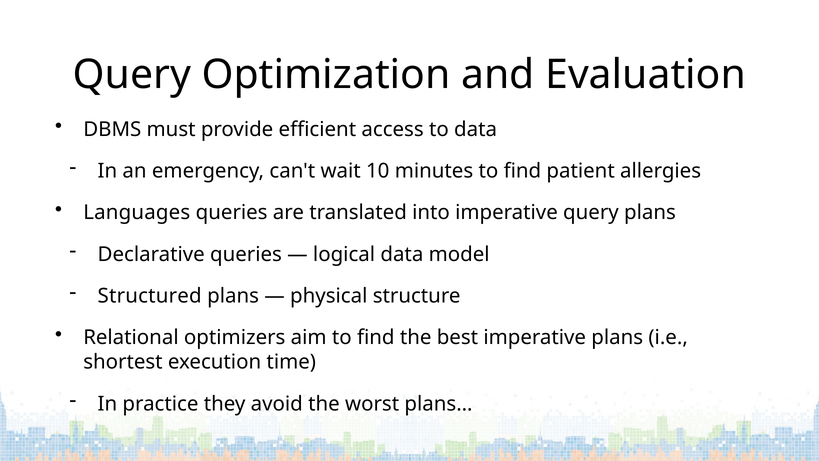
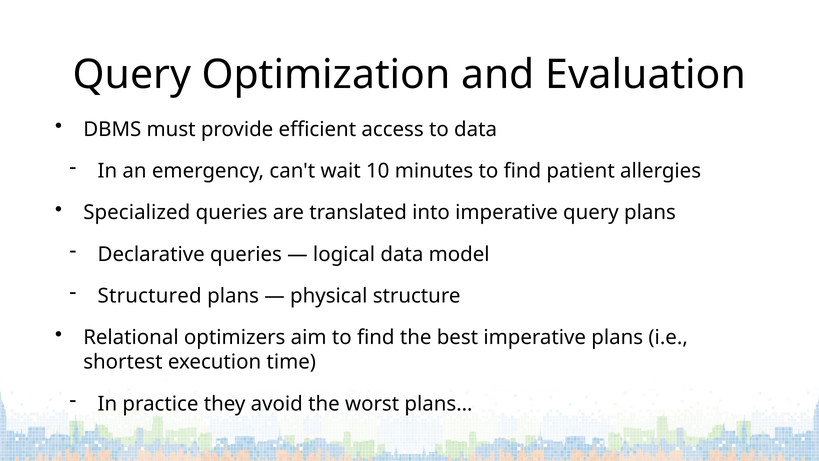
Languages: Languages -> Specialized (137, 212)
